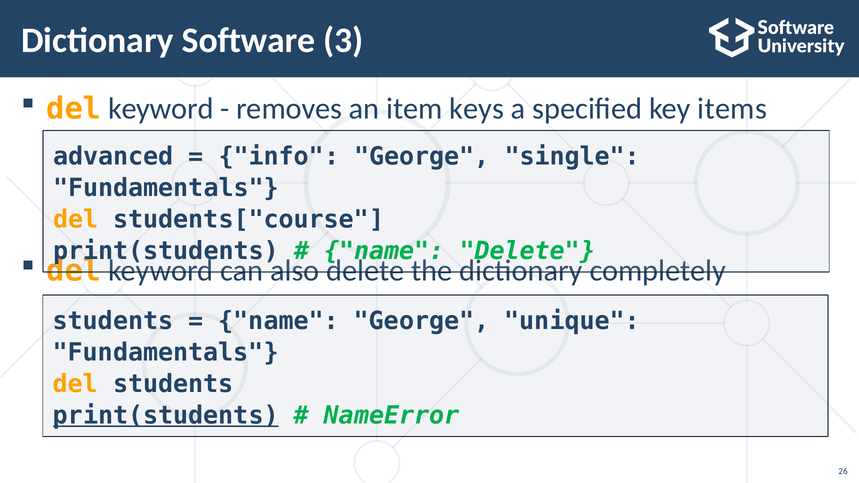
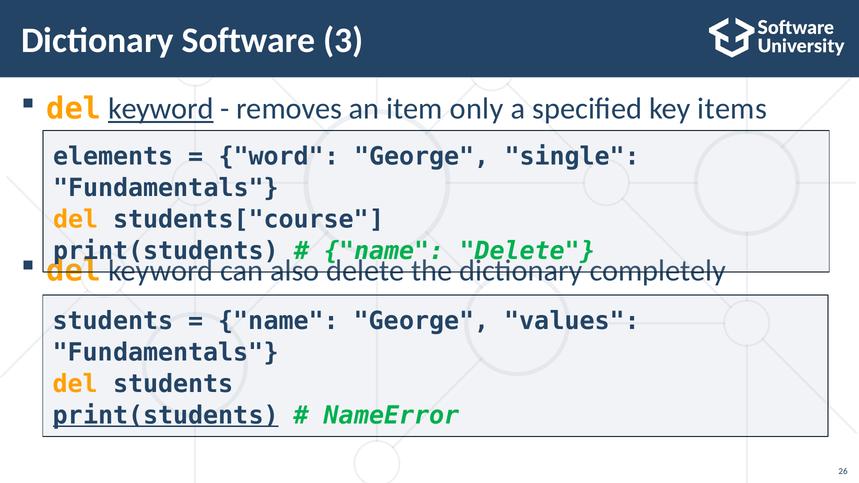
keyword underline: none -> present (161, 109)
keys: keys -> only (477, 109)
advanced: advanced -> elements (113, 156)
info: info -> word (279, 156)
unique: unique -> values (572, 321)
